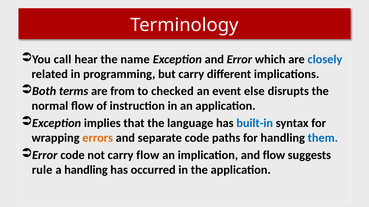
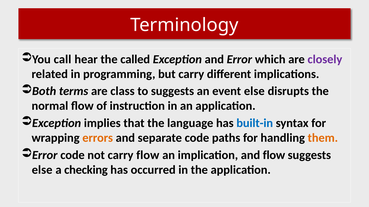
name: name -> called (135, 59)
closely colour: blue -> purple (325, 59)
from: from -> class (122, 91)
to checked: checked -> suggests (173, 91)
them colour: blue -> orange (323, 138)
rule: rule -> else (42, 170)
a handling: handling -> checking (86, 170)
